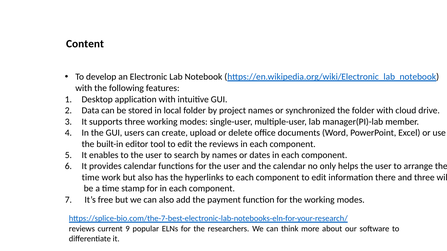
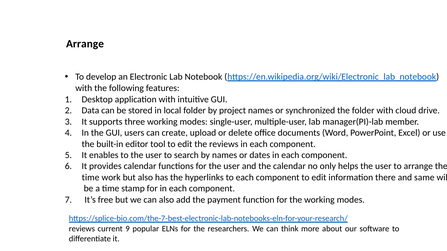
Content: Content -> Arrange (85, 44)
and three: three -> same (424, 178)
